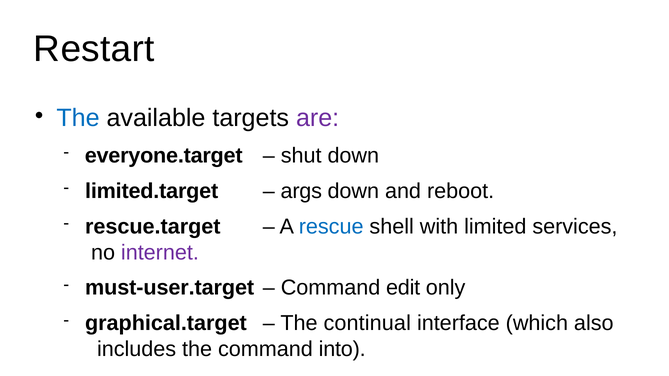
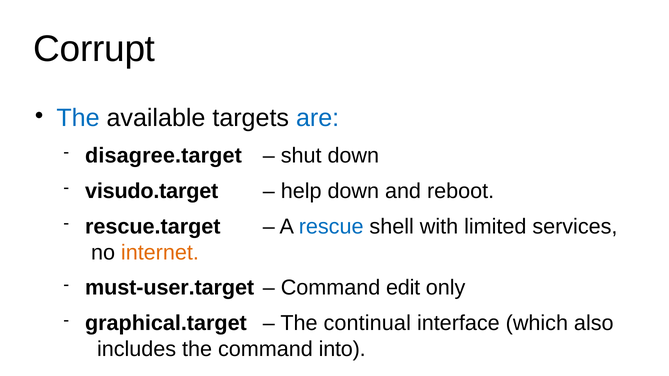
Restart: Restart -> Corrupt (94, 49)
are colour: purple -> blue (318, 118)
everyone.target: everyone.target -> disagree.target (163, 156)
limited.target: limited.target -> visudo.target (152, 191)
args: args -> help (301, 191)
internet colour: purple -> orange (160, 253)
